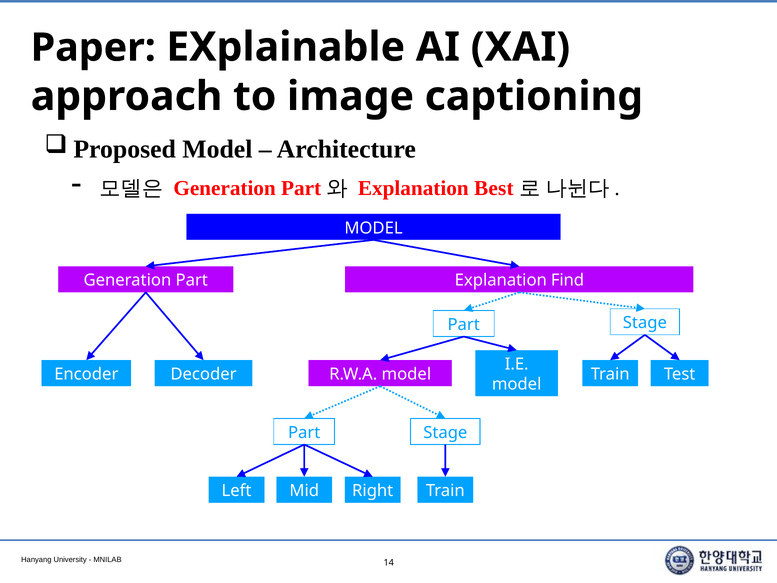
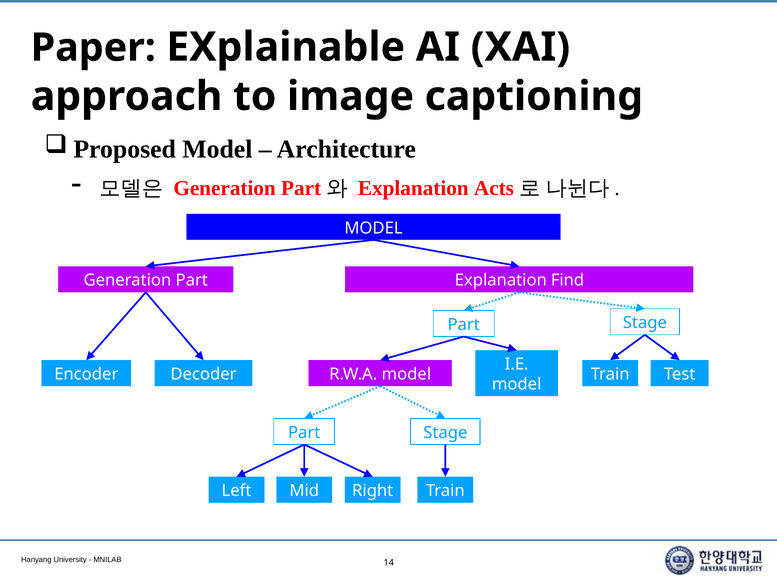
Best: Best -> Acts (494, 188)
